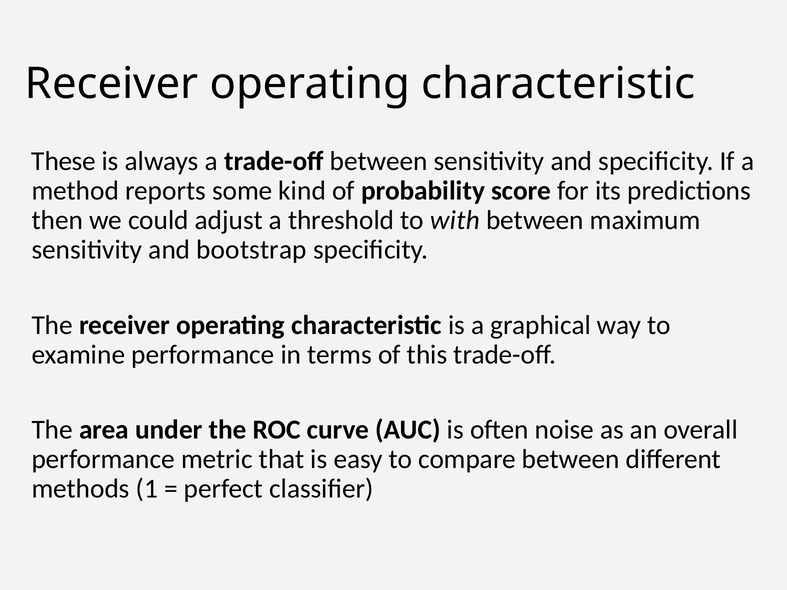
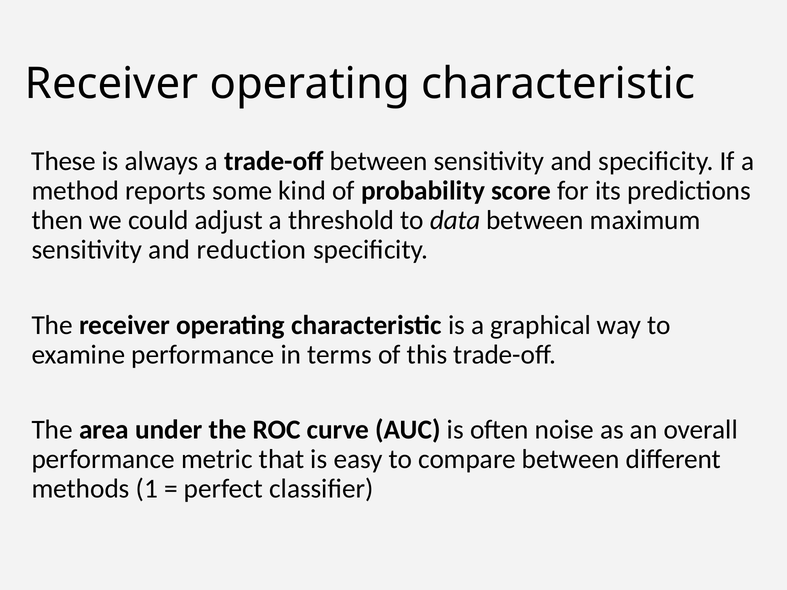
with: with -> data (455, 220)
bootstrap: bootstrap -> reduction (252, 250)
